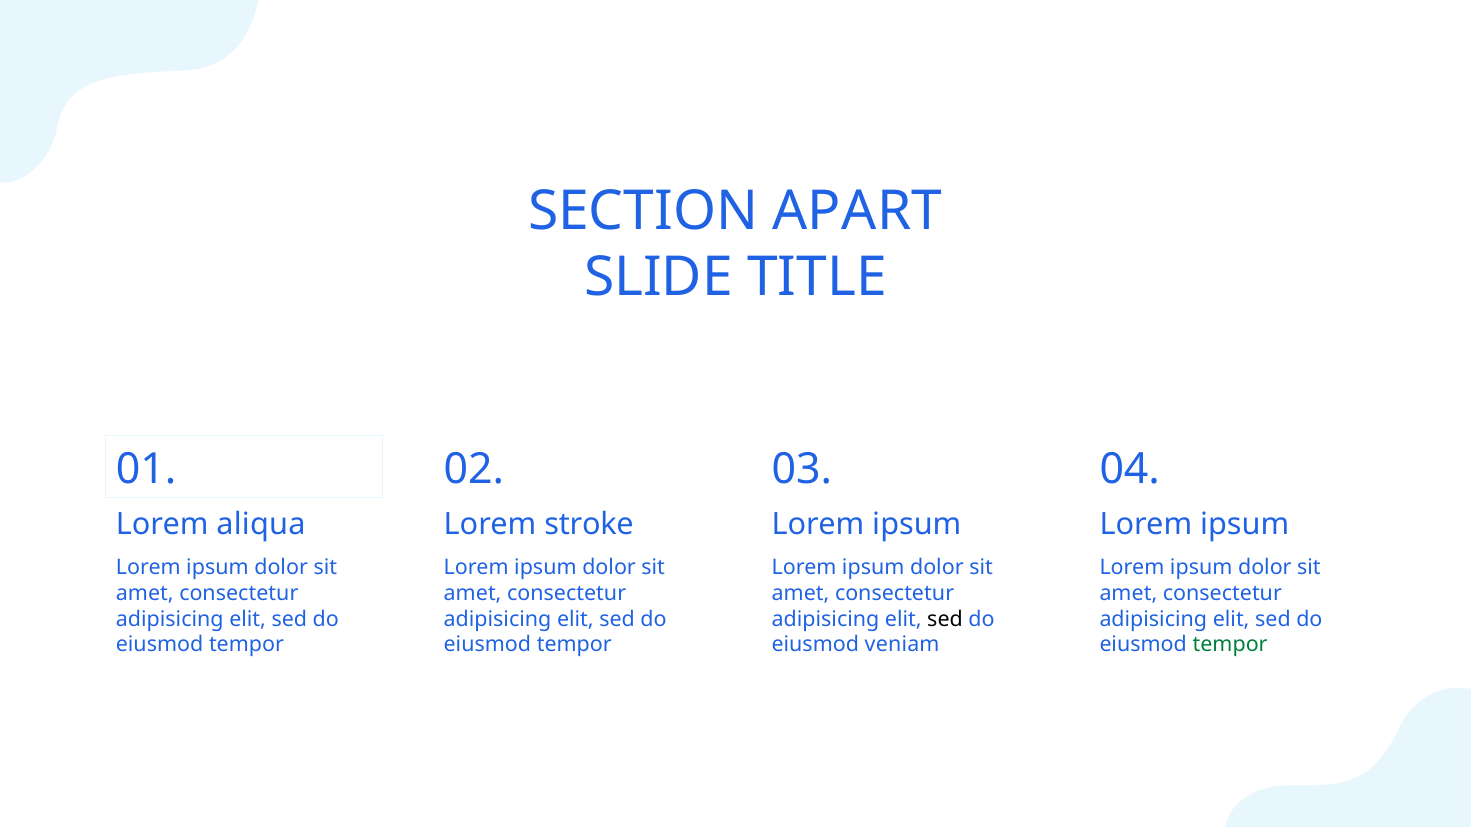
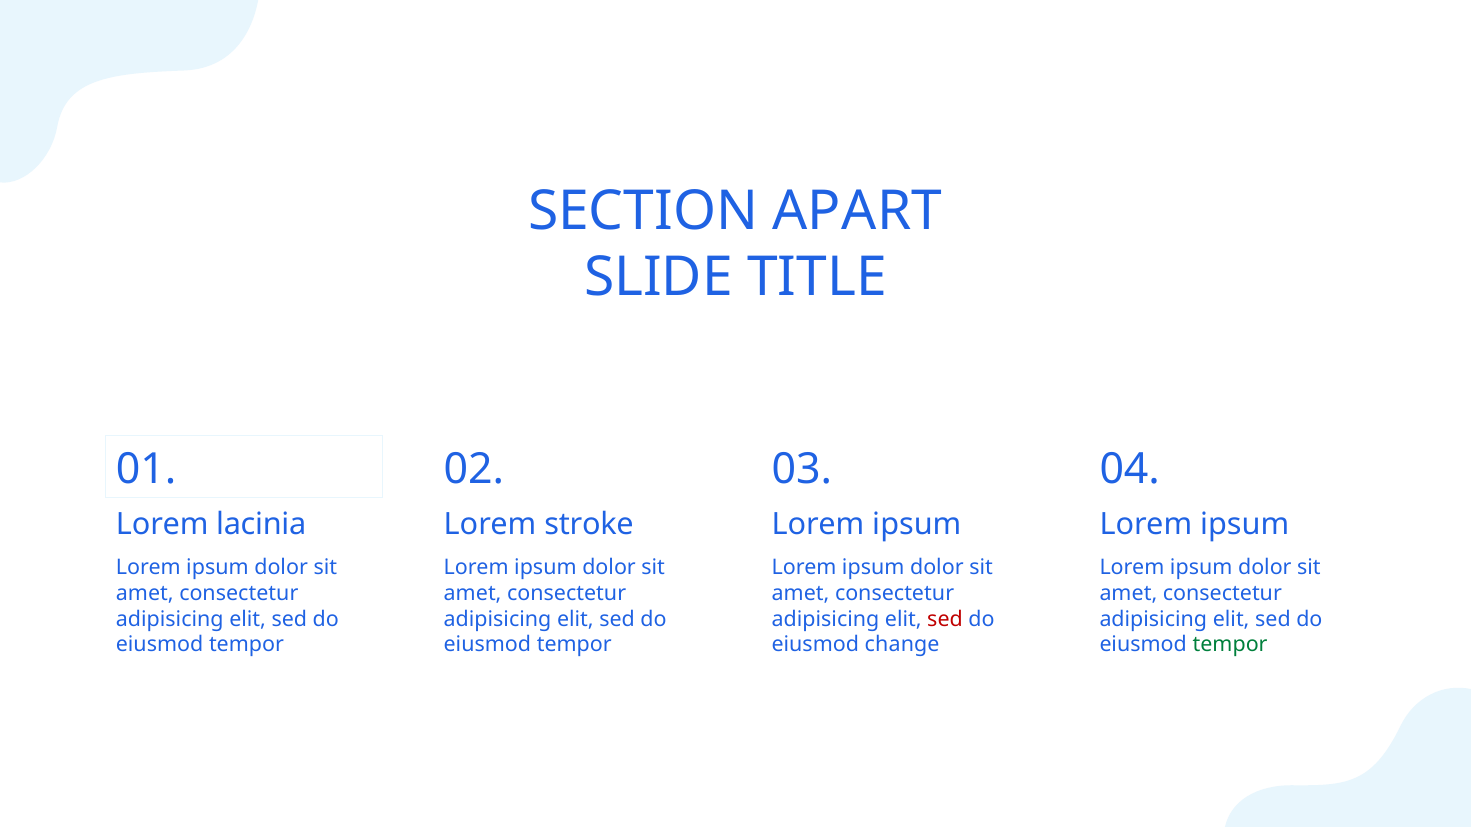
aliqua: aliqua -> lacinia (261, 524)
sed colour: black -> red (945, 619)
veniam: veniam -> change (902, 645)
